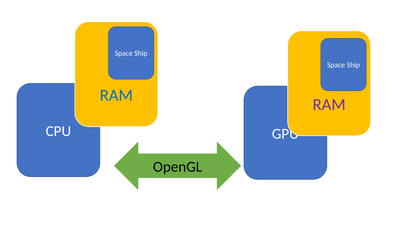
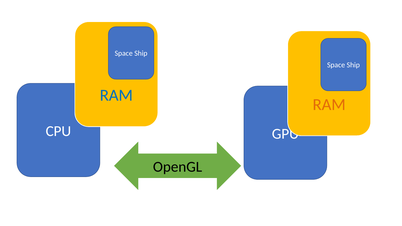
RAM colour: purple -> orange (329, 105)
